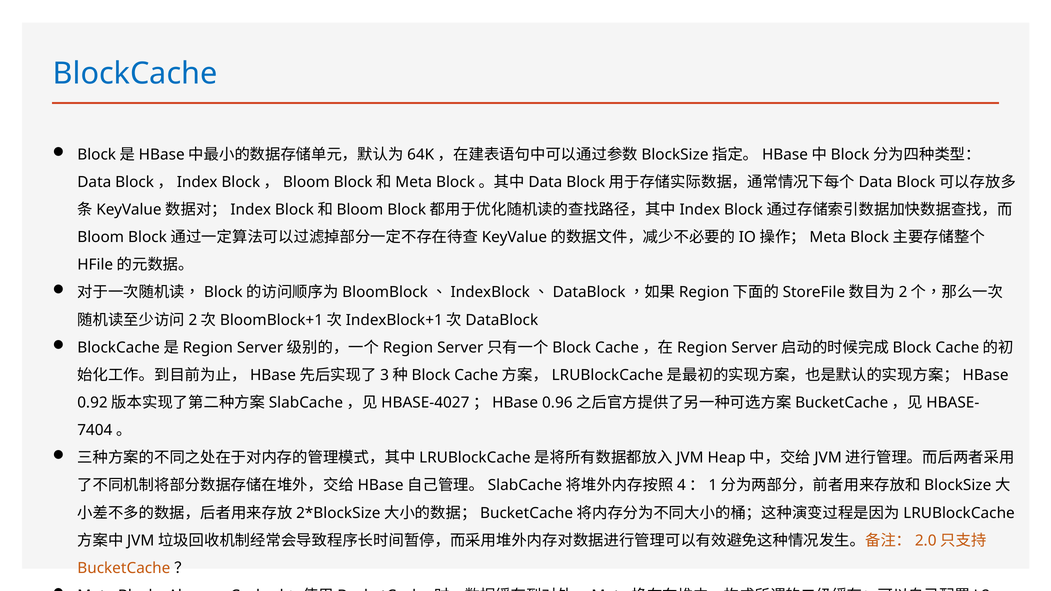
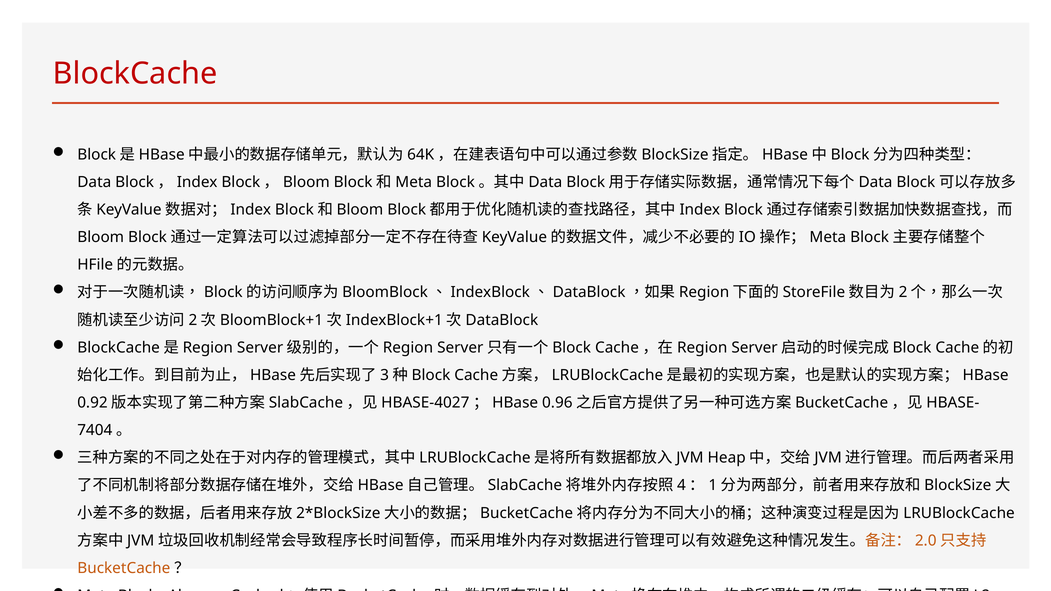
BlockCache colour: blue -> red (135, 74)
